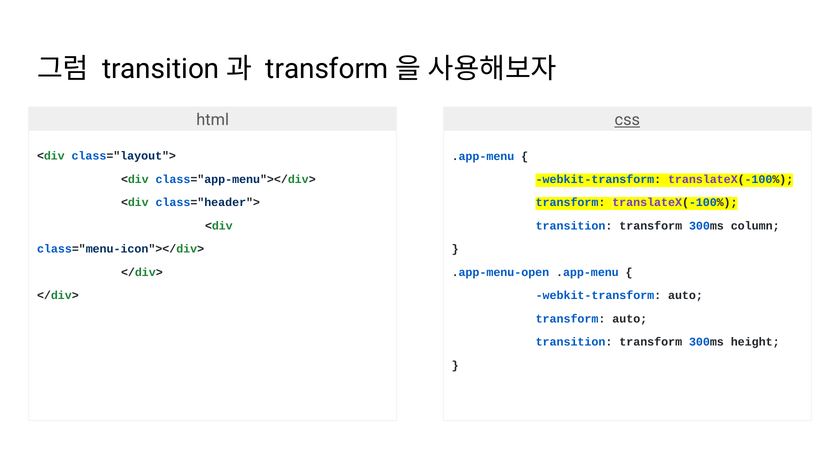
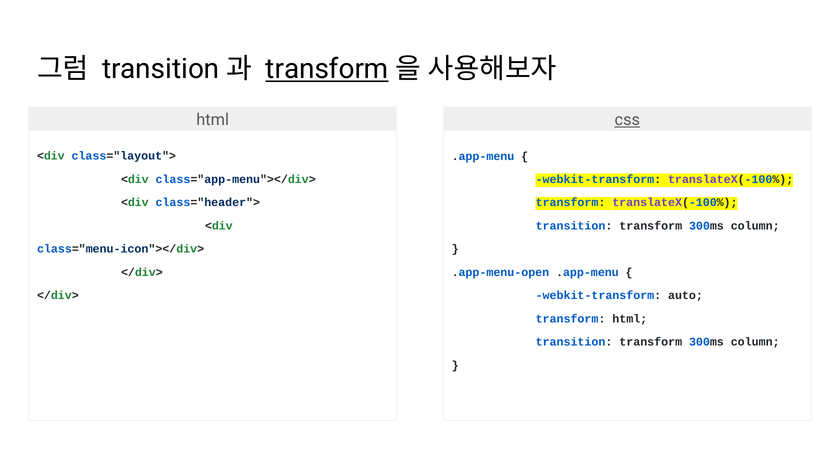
transform underline: none -> present (327, 69)
transform auto: auto -> html (630, 319)
height: height -> column (755, 342)
